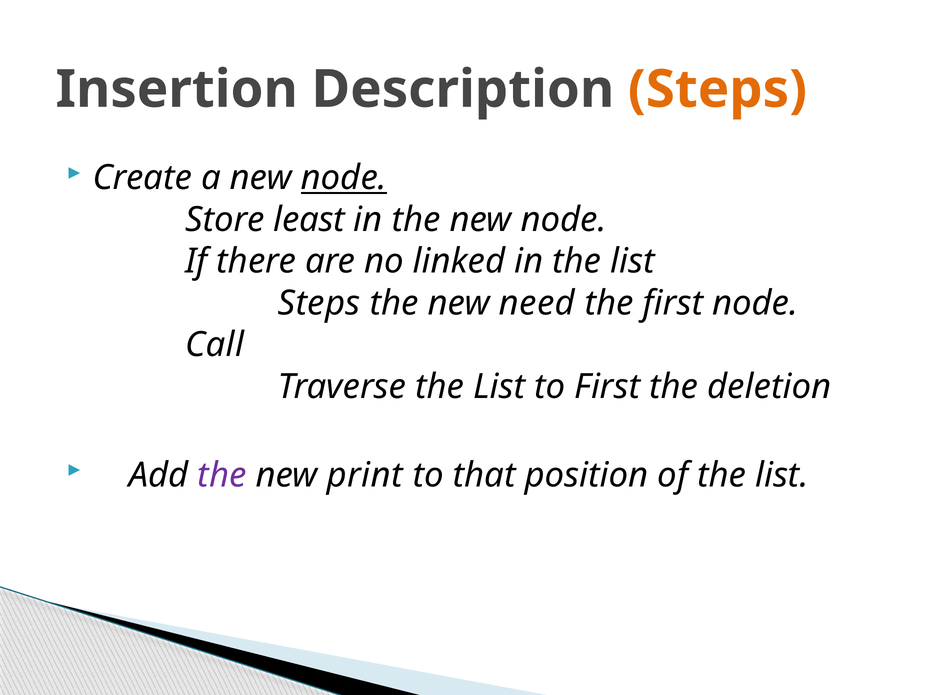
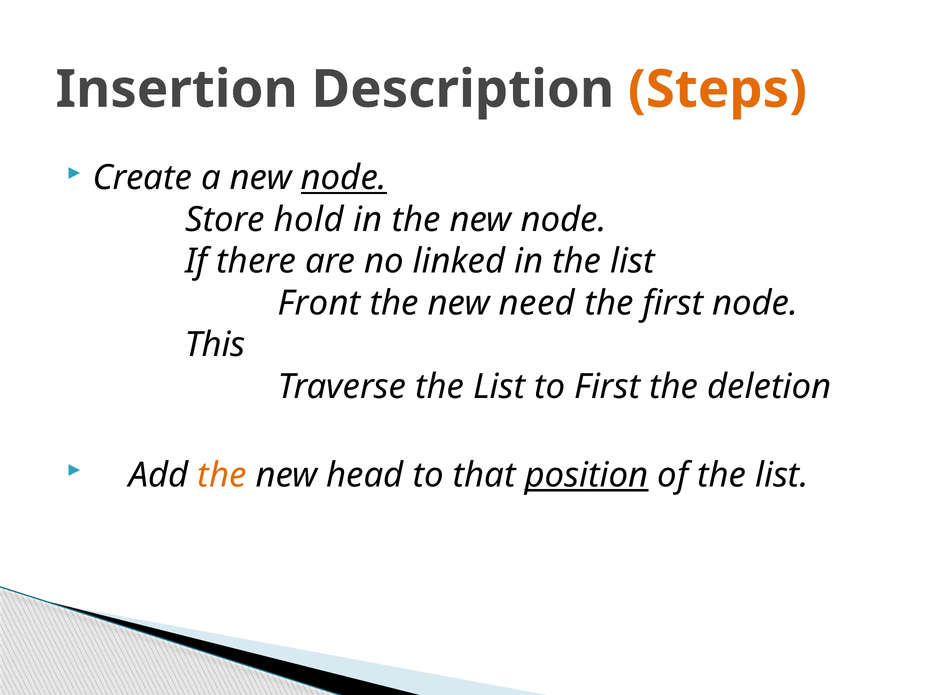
least: least -> hold (309, 220)
Steps: Steps -> Front (319, 303)
Call: Call -> This (215, 345)
the colour: purple -> orange (222, 475)
print: print -> head (365, 475)
position underline: none -> present (586, 475)
